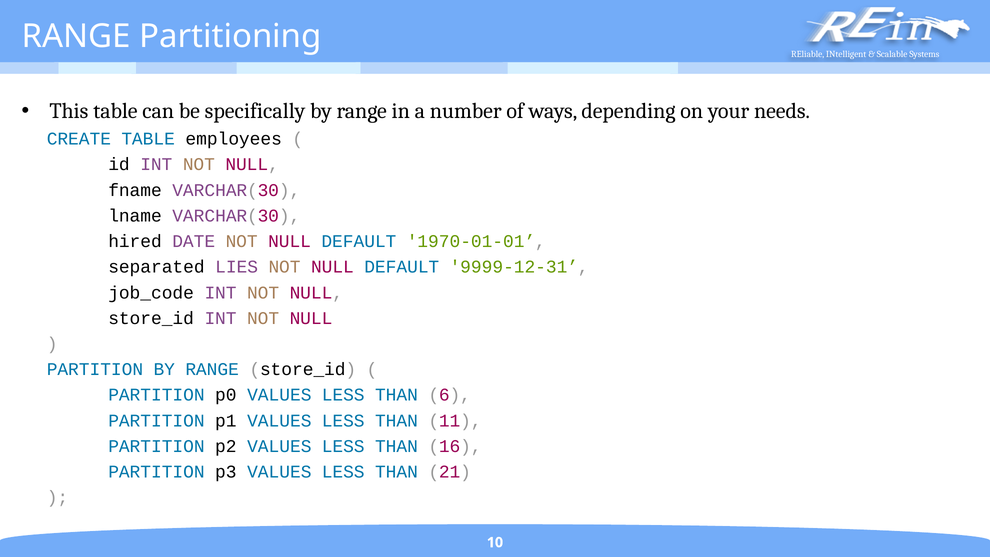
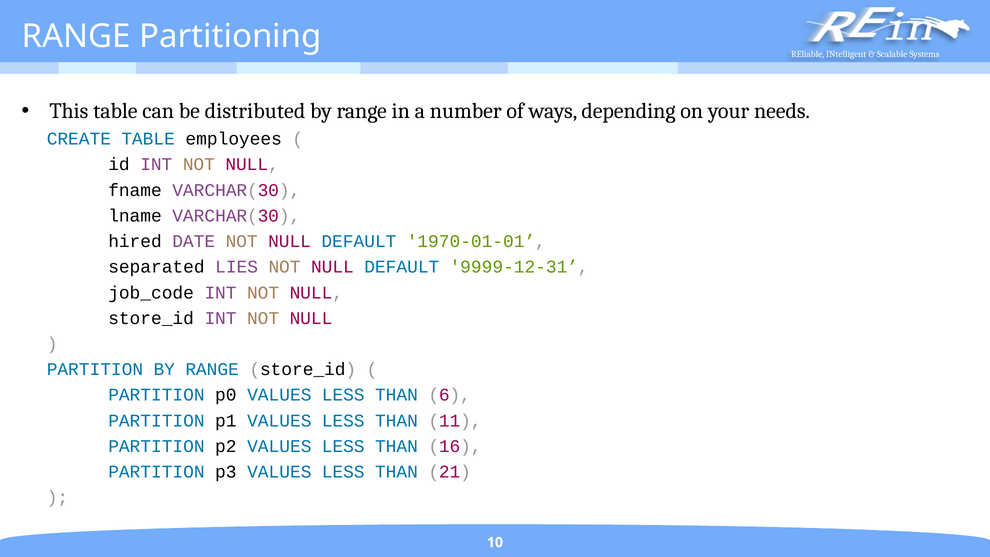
specifically: specifically -> distributed (255, 111)
